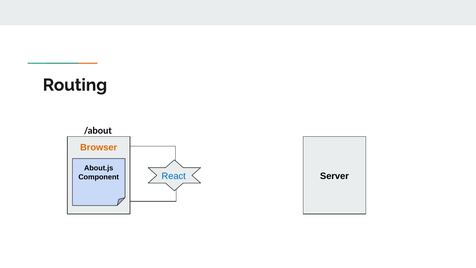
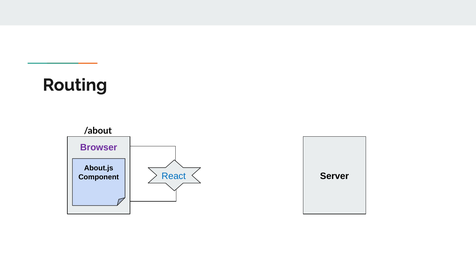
Browser colour: orange -> purple (99, 147)
